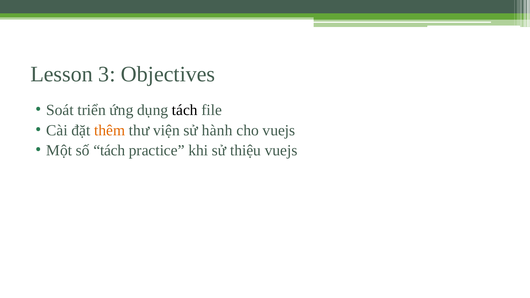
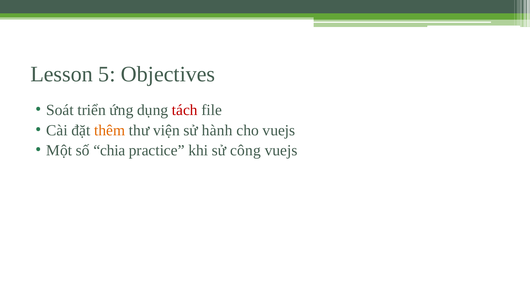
3: 3 -> 5 (107, 74)
tách colour: black -> red (185, 110)
số tách: tách -> chia (109, 151)
thiệu: thiệu -> công (246, 151)
